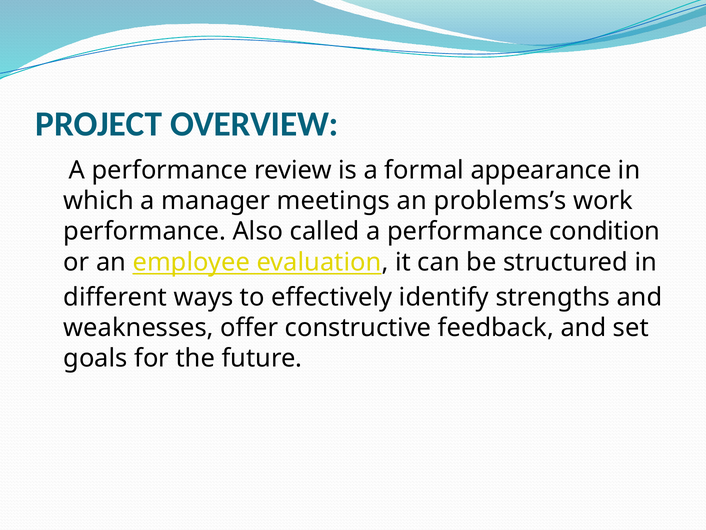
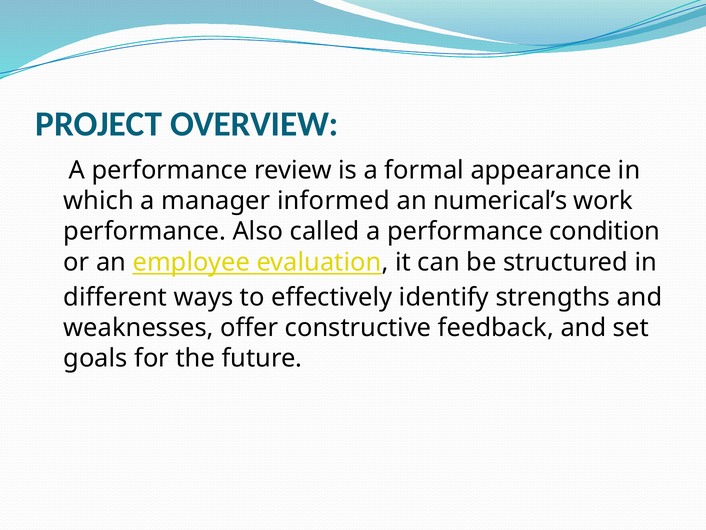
meetings: meetings -> informed (333, 201)
problems’s: problems’s -> numerical’s (500, 201)
